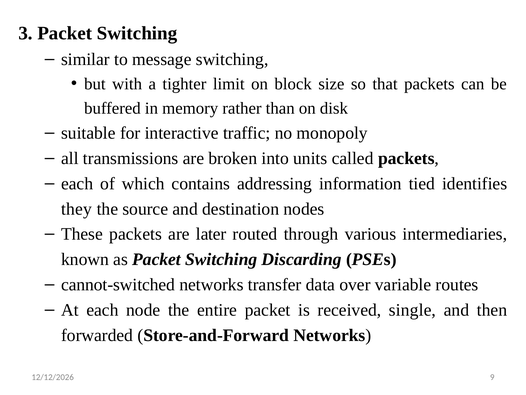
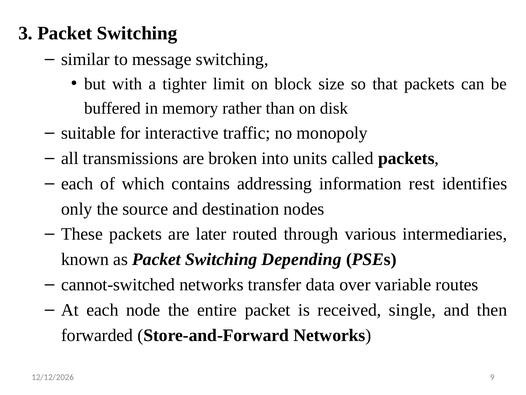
tied: tied -> rest (422, 183)
they: they -> only (77, 209)
Discarding: Discarding -> Depending (302, 259)
